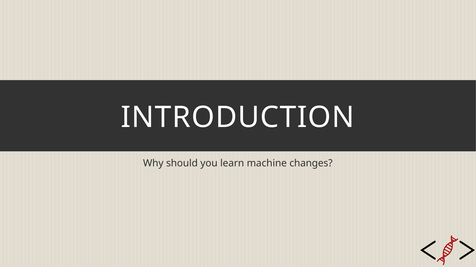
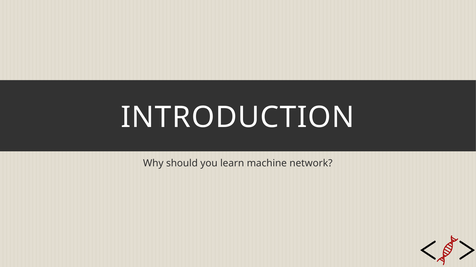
changes: changes -> network (311, 164)
